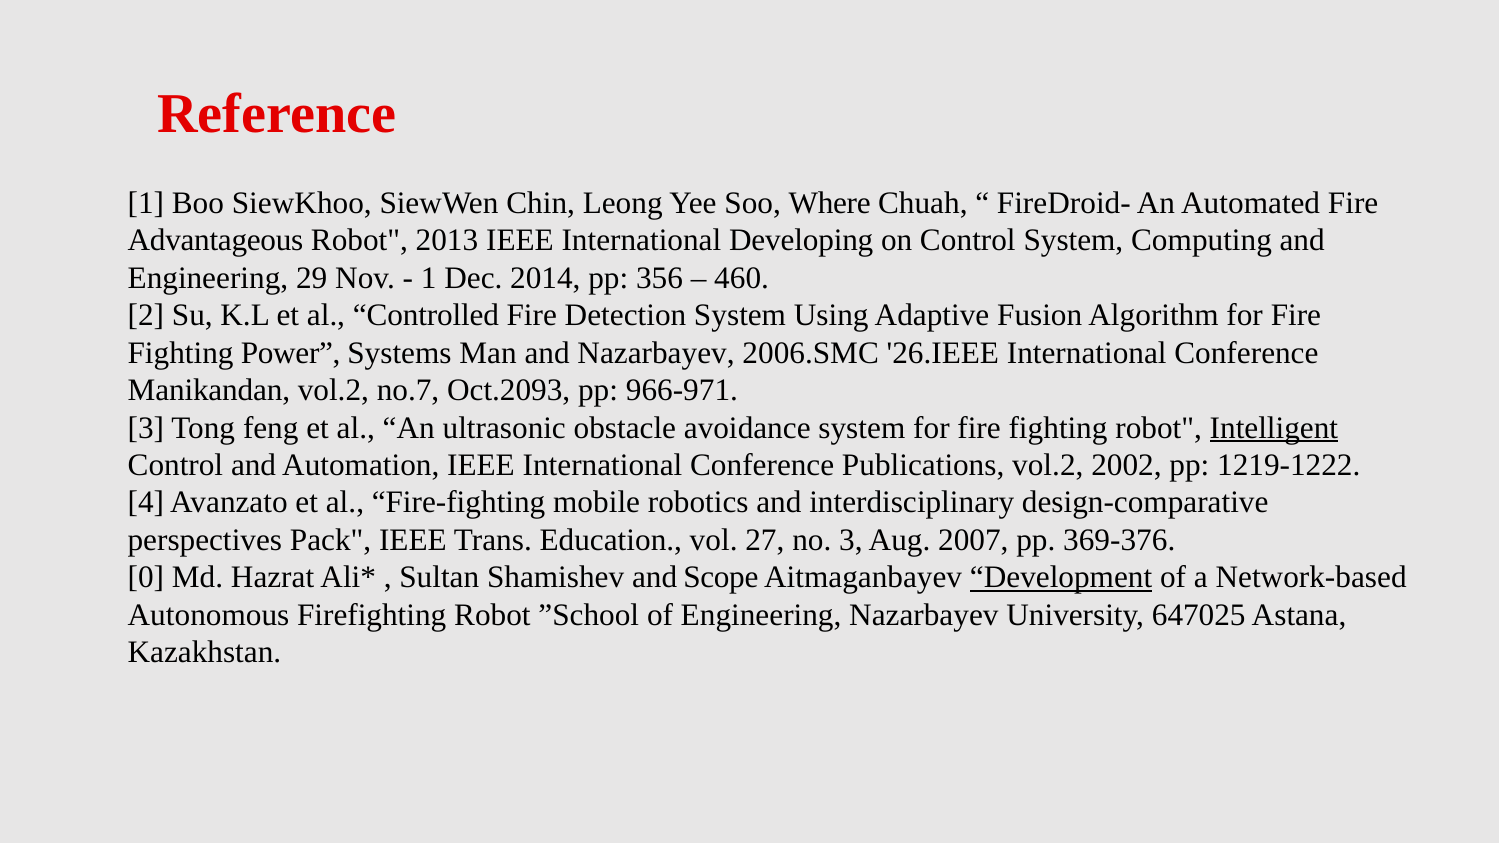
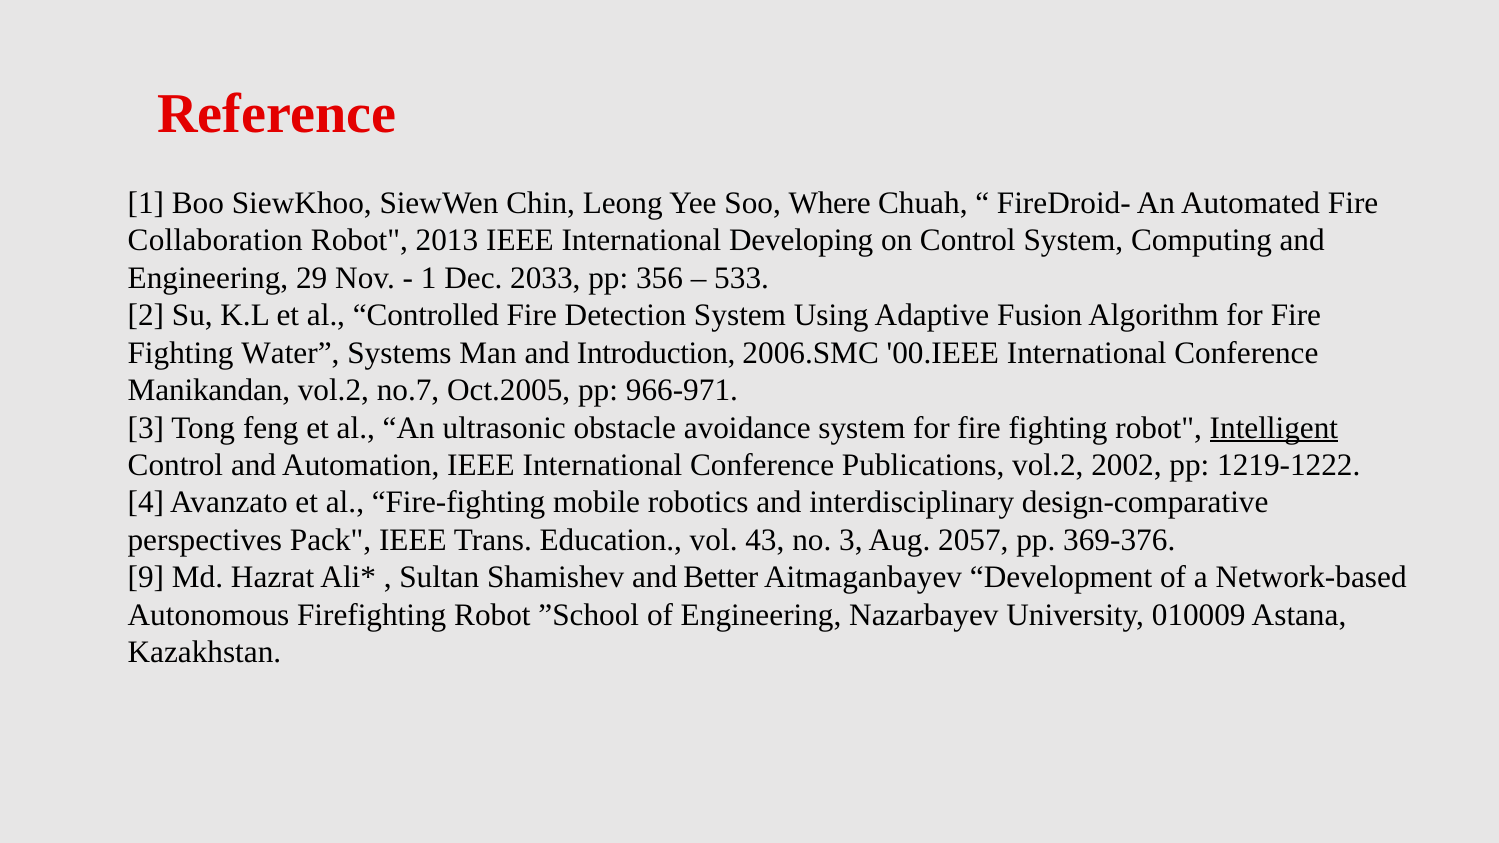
Advantageous: Advantageous -> Collaboration (215, 240)
2014: 2014 -> 2033 (545, 278)
460: 460 -> 533 (742, 278)
Power: Power -> Water (290, 353)
and Nazarbayev: Nazarbayev -> Introduction (656, 353)
26.IEEE: 26.IEEE -> 00.IEEE (943, 353)
Oct.2093: Oct.2093 -> Oct.2005 (509, 390)
27: 27 -> 43 (765, 540)
2007: 2007 -> 2057 (973, 540)
0: 0 -> 9 (146, 578)
Scope: Scope -> Better (721, 578)
Development underline: present -> none (1061, 578)
647025: 647025 -> 010009 (1199, 615)
